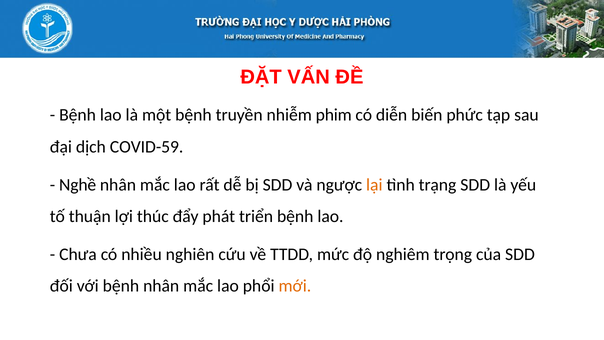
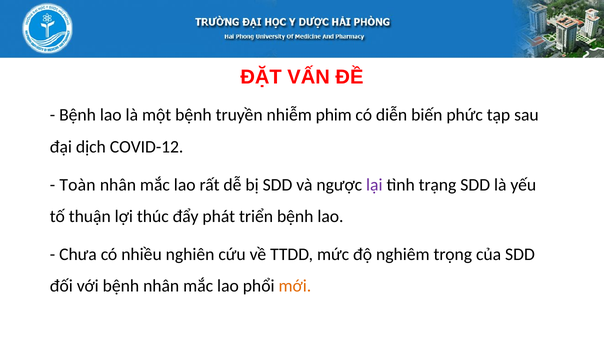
COVID-59: COVID-59 -> COVID-12 (147, 147)
Nghề: Nghề -> Toàn (77, 185)
lại colour: orange -> purple (374, 185)
